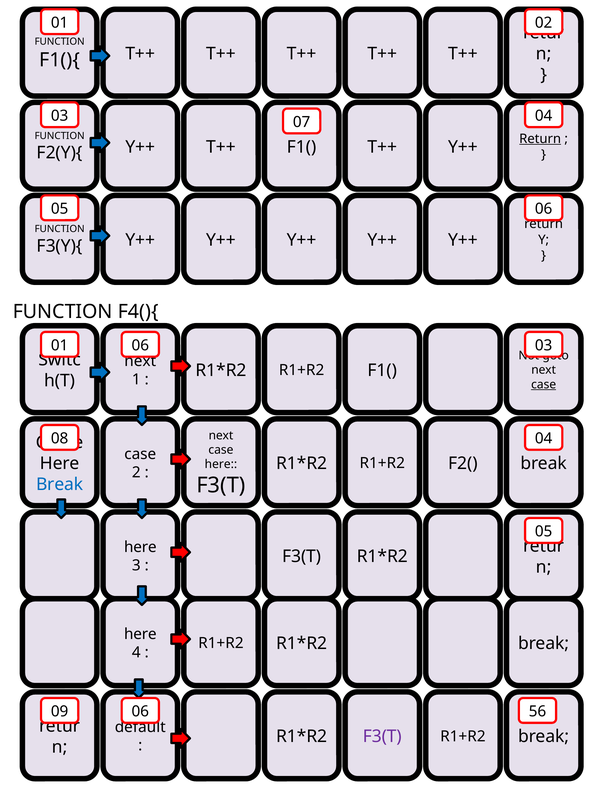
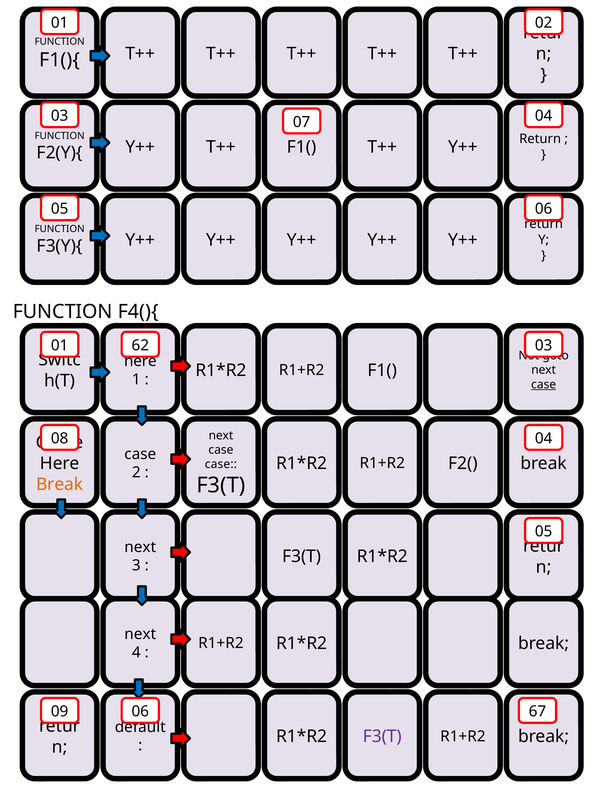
Return underline: present -> none (540, 139)
01 06: 06 -> 62 (140, 345)
next: next -> here (140, 361)
here: here -> case (221, 464)
Break colour: blue -> orange (60, 484)
here: here -> next (140, 547)
here: here -> next (140, 634)
56: 56 -> 67 (537, 711)
